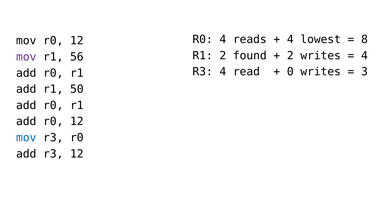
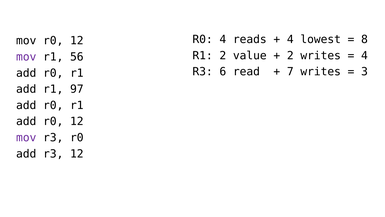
found: found -> value (250, 55)
R3 4: 4 -> 6 (223, 72)
0: 0 -> 7 (290, 72)
50: 50 -> 97 (77, 89)
mov colour: blue -> purple (26, 137)
